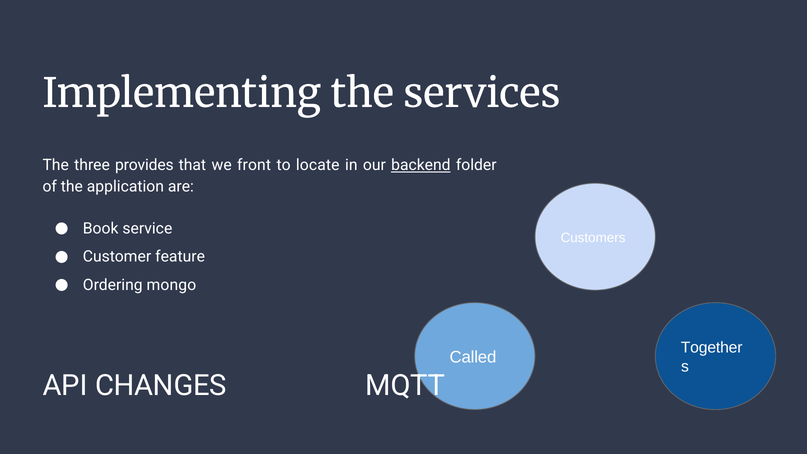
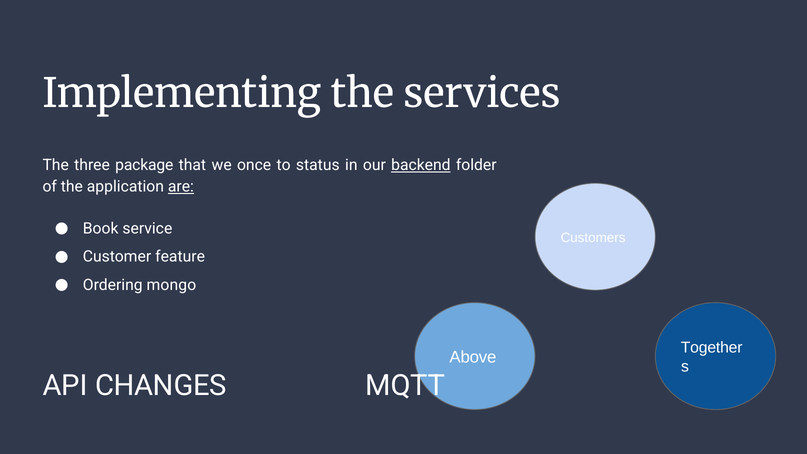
provides: provides -> package (144, 165)
front: front -> once (254, 165)
locate: locate -> status (318, 165)
are underline: none -> present (181, 187)
Called: Called -> Above (473, 357)
